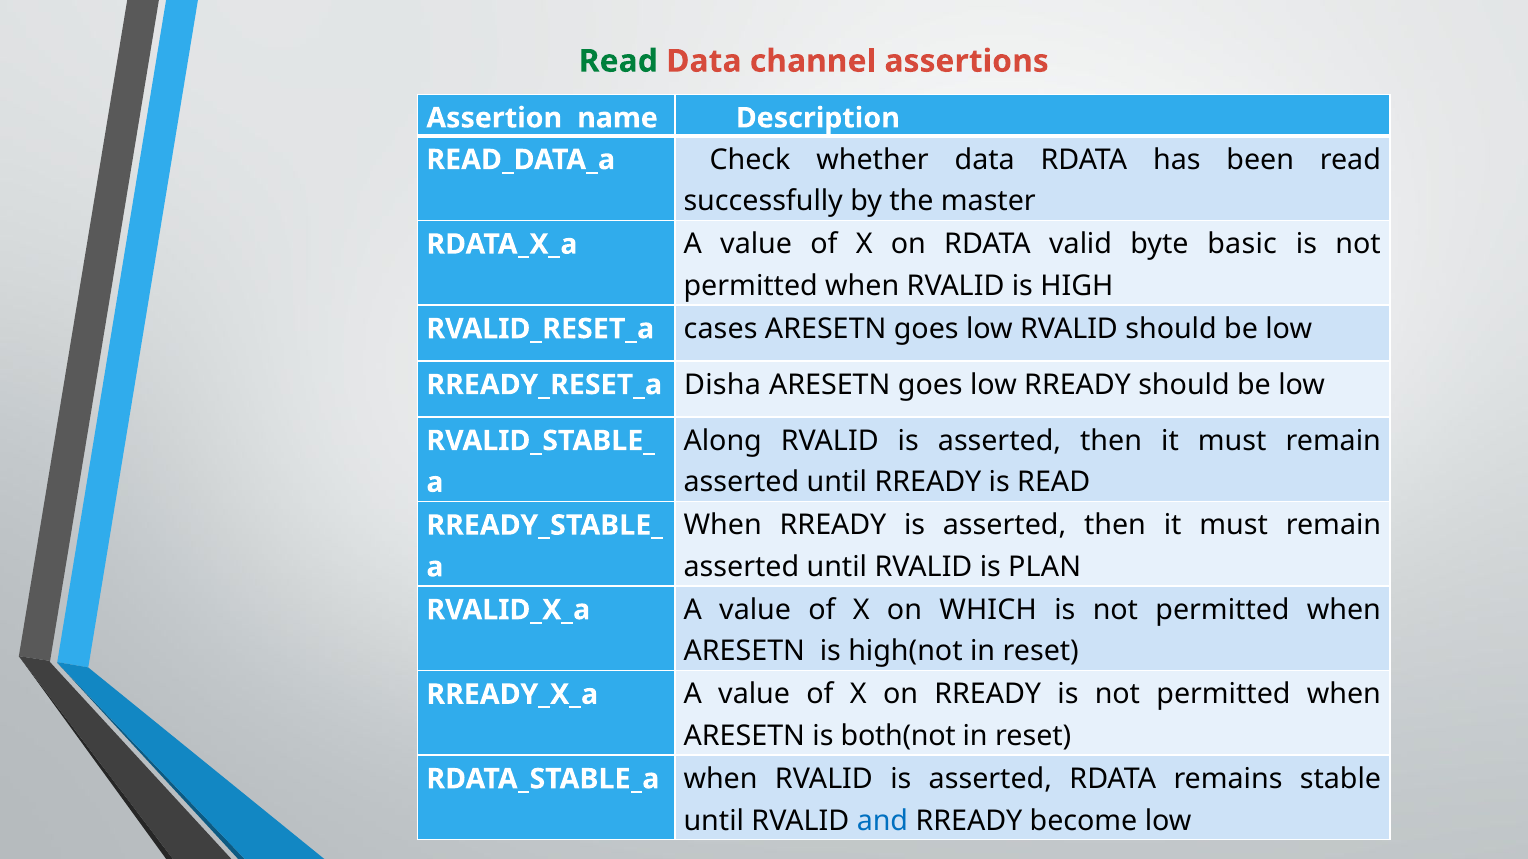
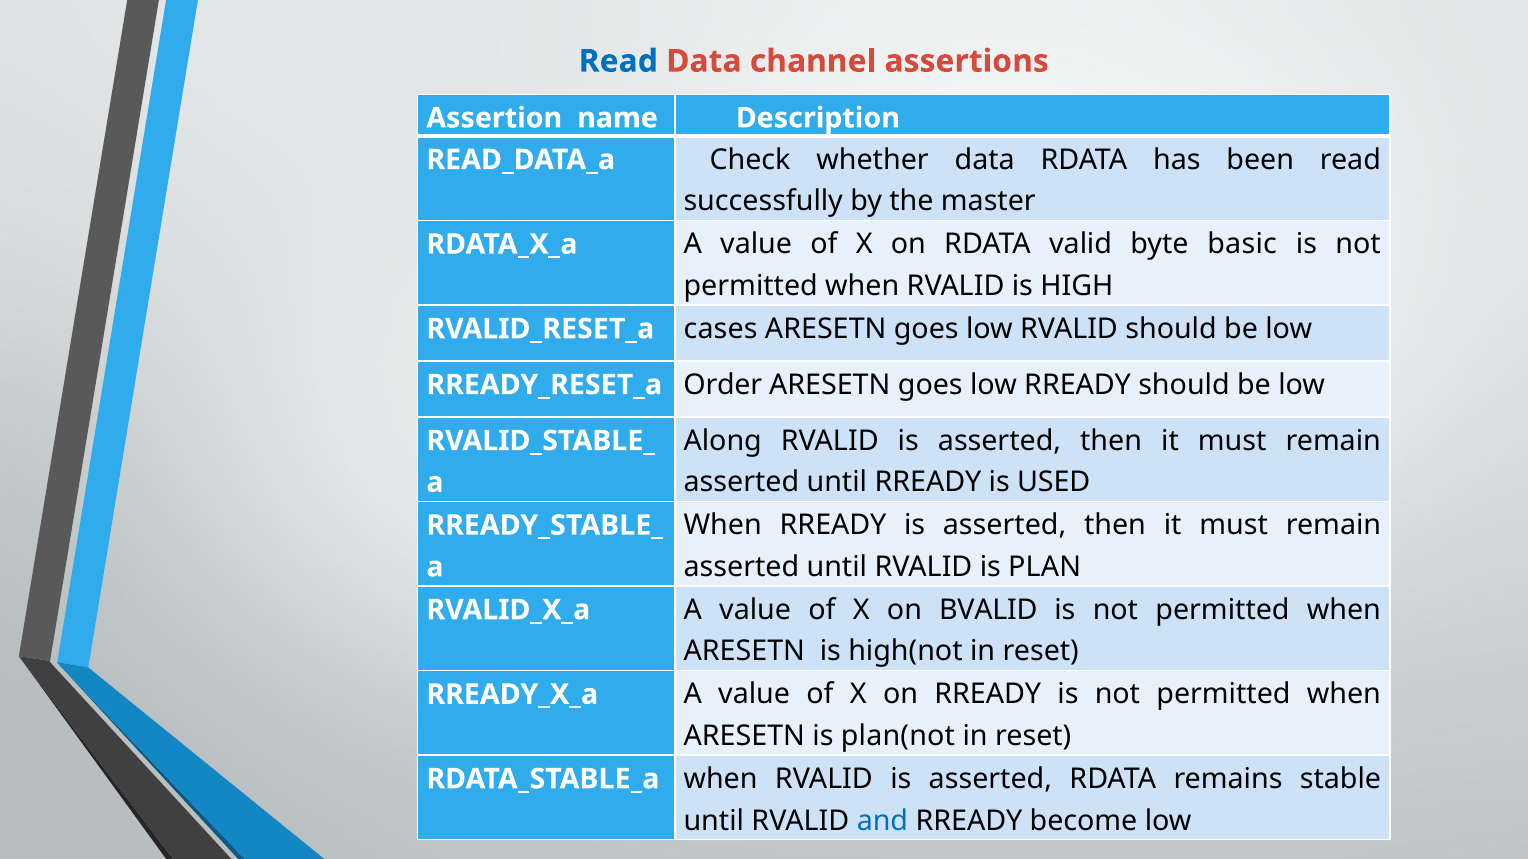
Read colour: green -> blue (618, 61)
Disha: Disha -> Order (723, 385)
is READ: READ -> USED (1054, 483)
WHICH: WHICH -> BVALID (988, 610)
both(not: both(not -> plan(not (898, 736)
